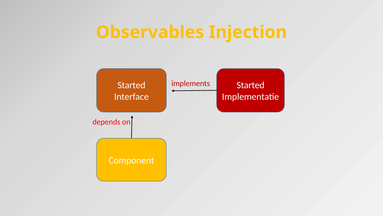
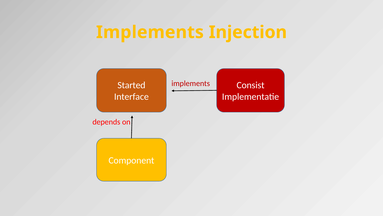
Observables: Observables -> Implements (150, 32)
Started: Started -> Consist (251, 85)
